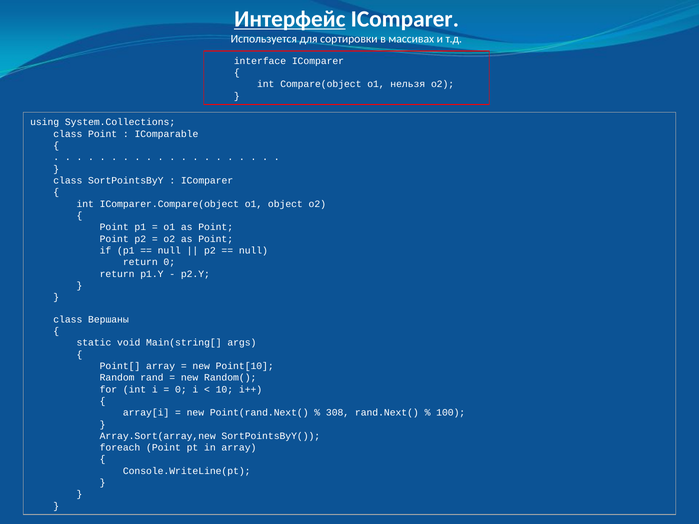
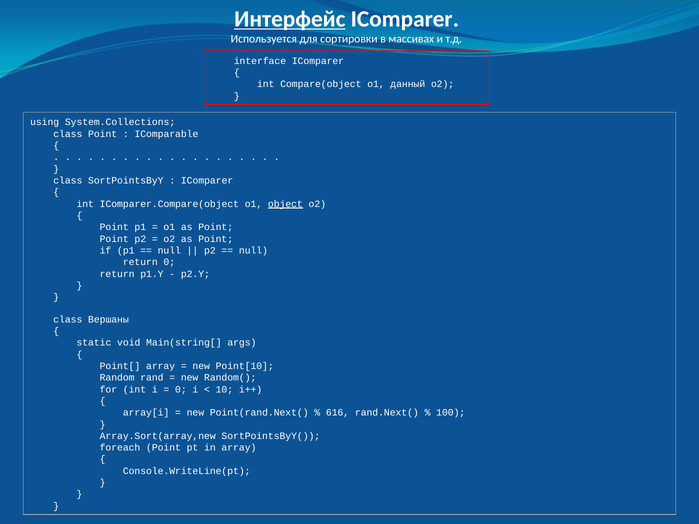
нельзя: нельзя -> данный (408, 84)
object underline: none -> present (285, 204)
308: 308 -> 616 (338, 413)
